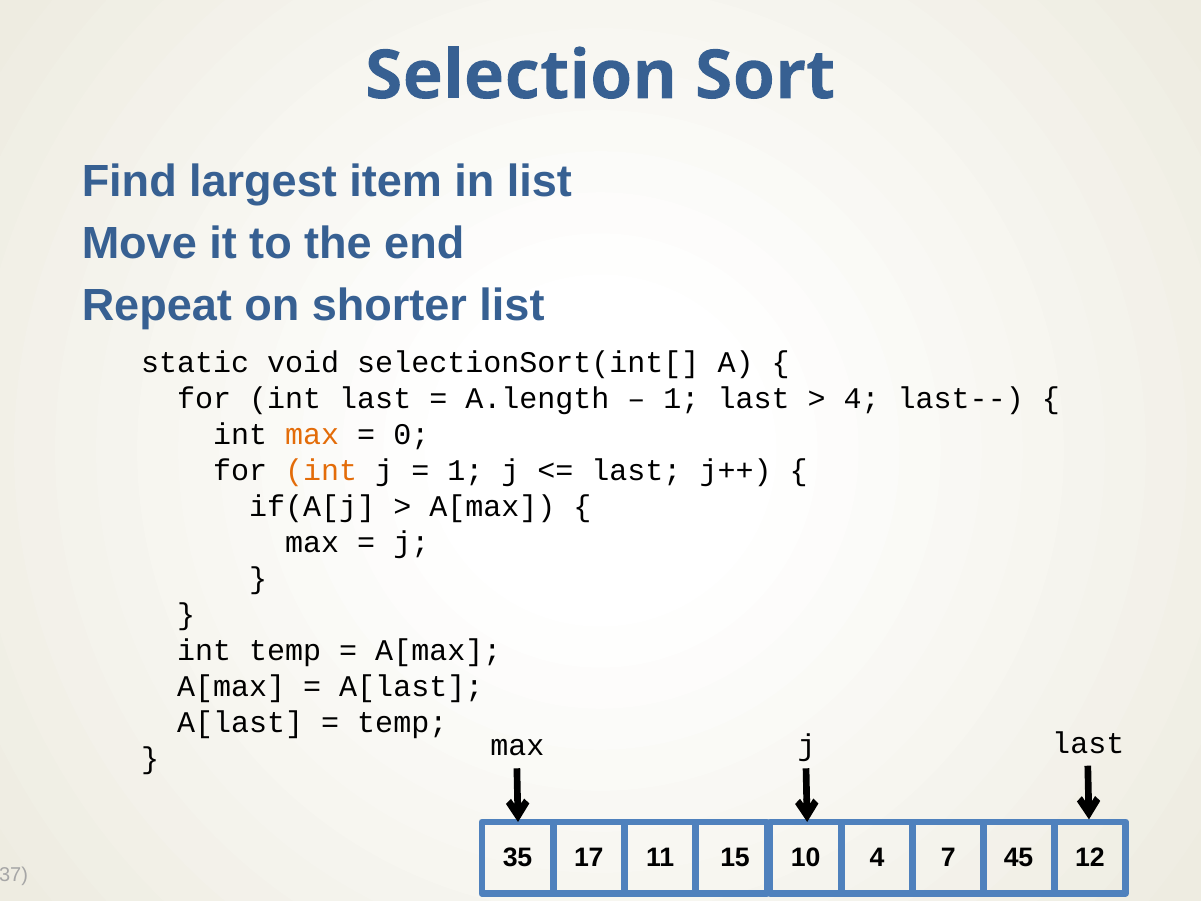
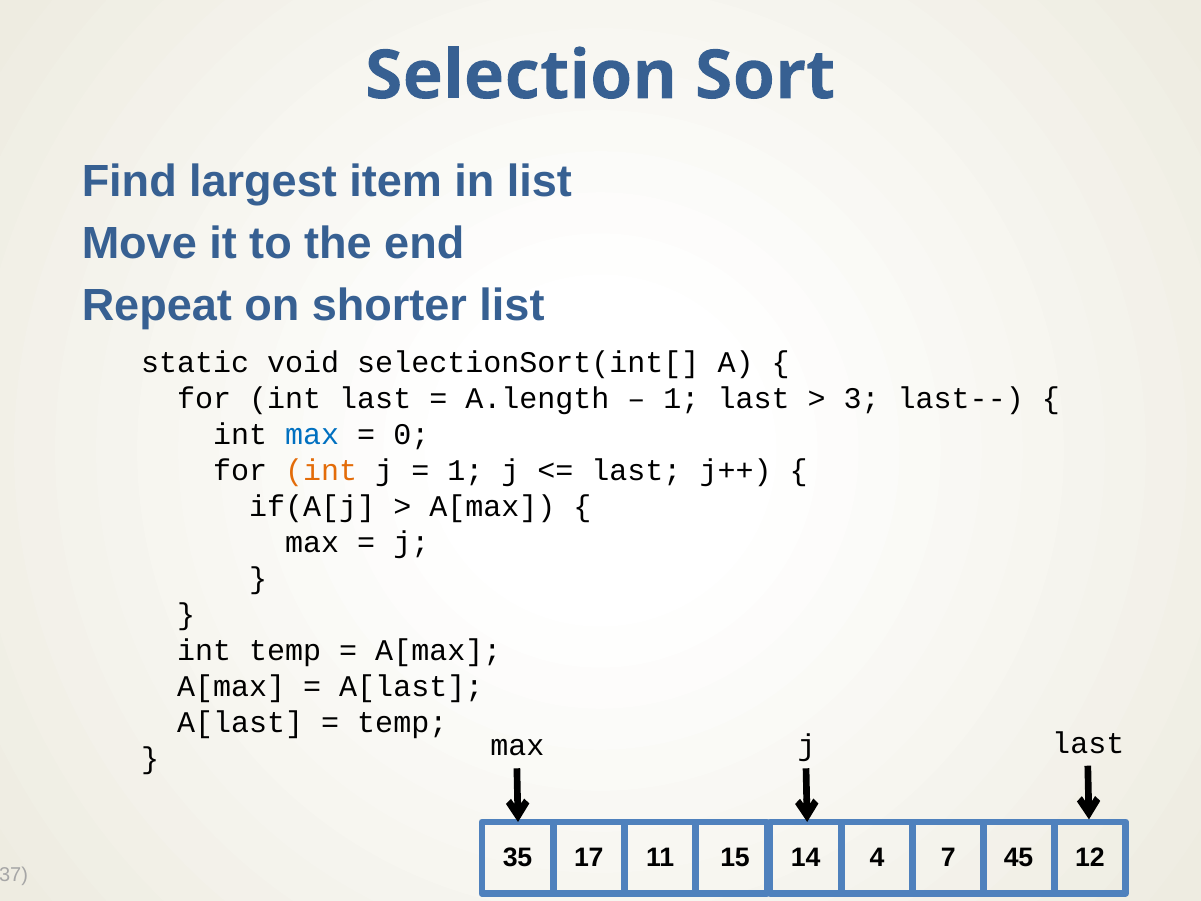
4: 4 -> 3 (862, 398)
max colour: orange -> blue (312, 434)
10: 10 -> 14 (806, 857)
